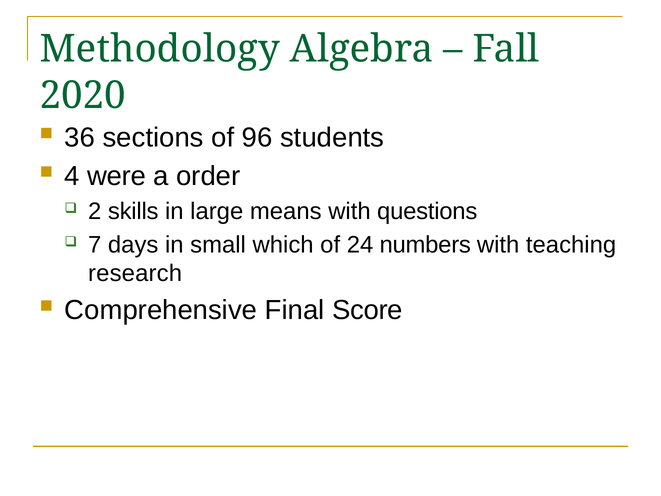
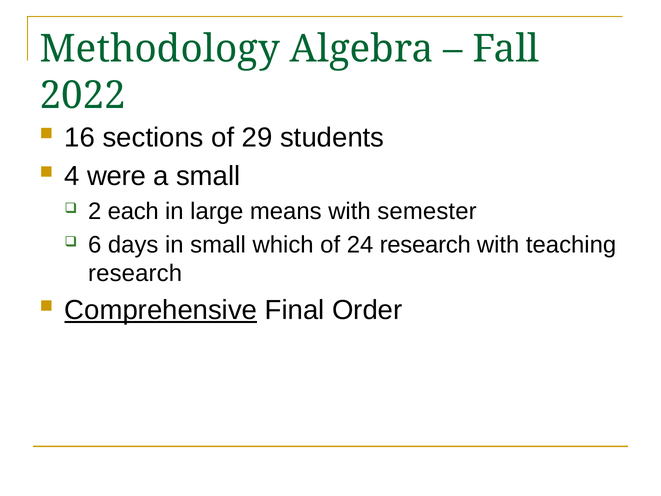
2020: 2020 -> 2022 (83, 96)
36: 36 -> 16 (80, 137)
96: 96 -> 29 (257, 137)
a order: order -> small (208, 176)
skills: skills -> each (133, 211)
questions: questions -> semester (427, 211)
7: 7 -> 6 (95, 245)
24 numbers: numbers -> research (425, 245)
Comprehensive underline: none -> present (161, 310)
Score: Score -> Order (367, 310)
